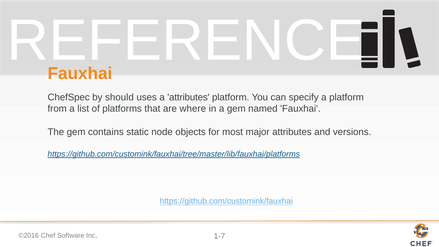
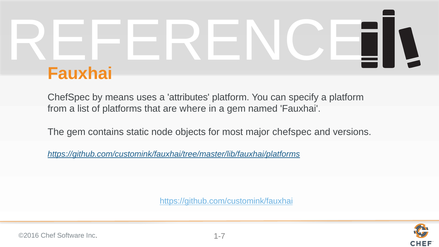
should: should -> means (119, 97)
major attributes: attributes -> chefspec (292, 132)
